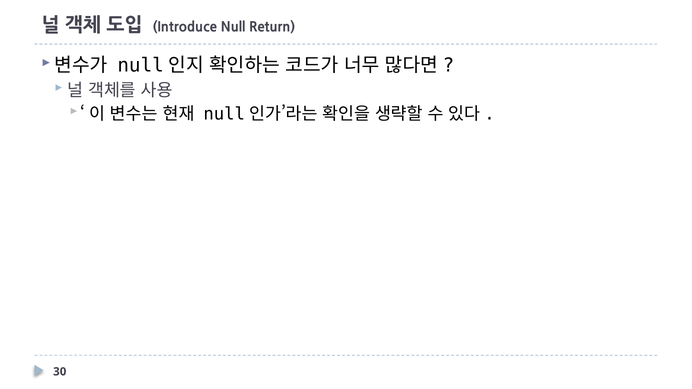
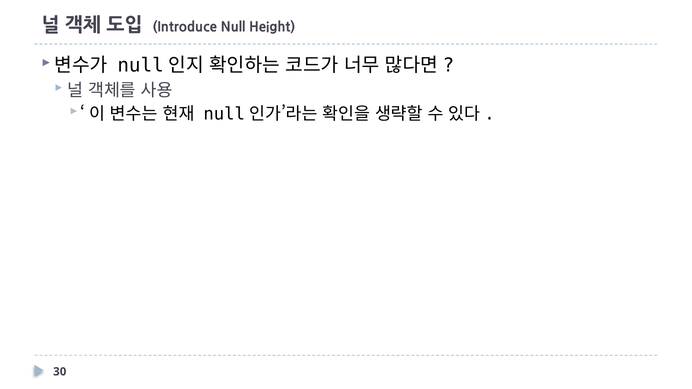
Return: Return -> Height (272, 27)
